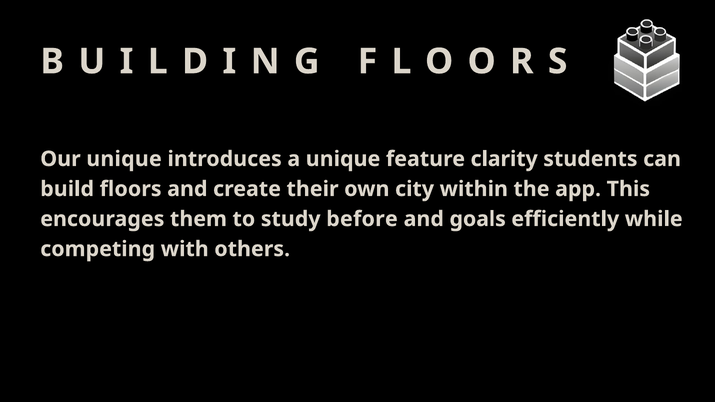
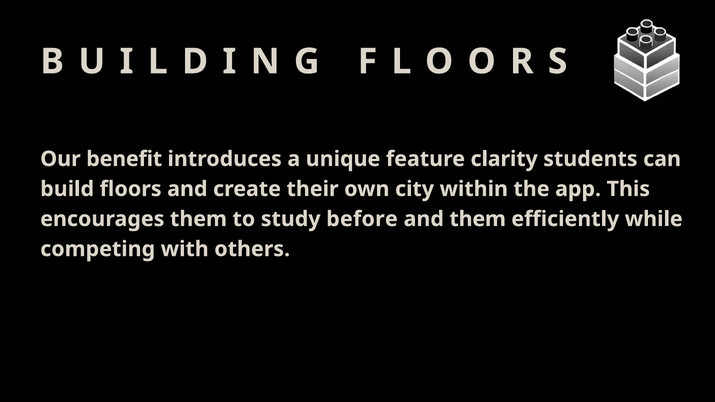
Our unique: unique -> benefit (124, 159)
and goals: goals -> them (478, 219)
